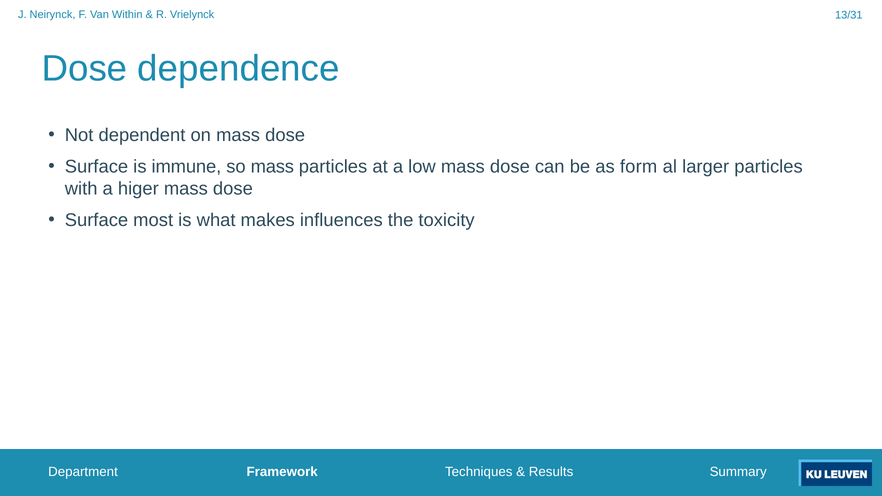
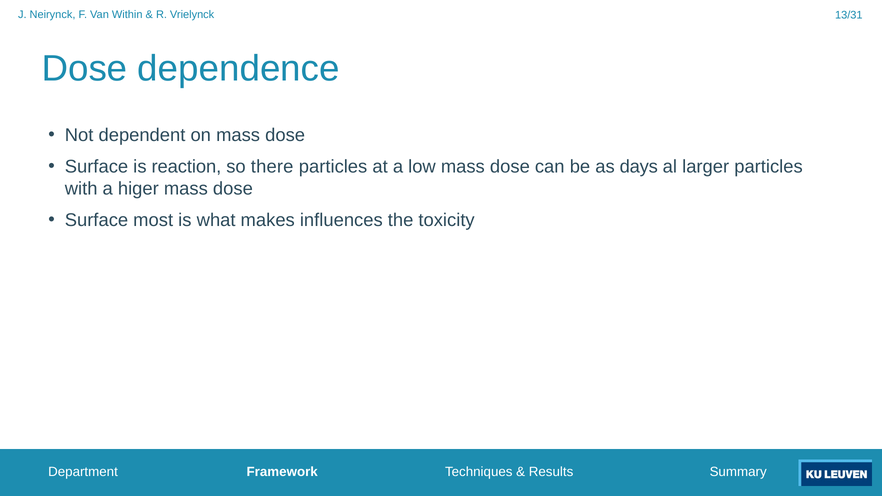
immune: immune -> reaction (186, 167)
so mass: mass -> there (272, 167)
form: form -> days (639, 167)
